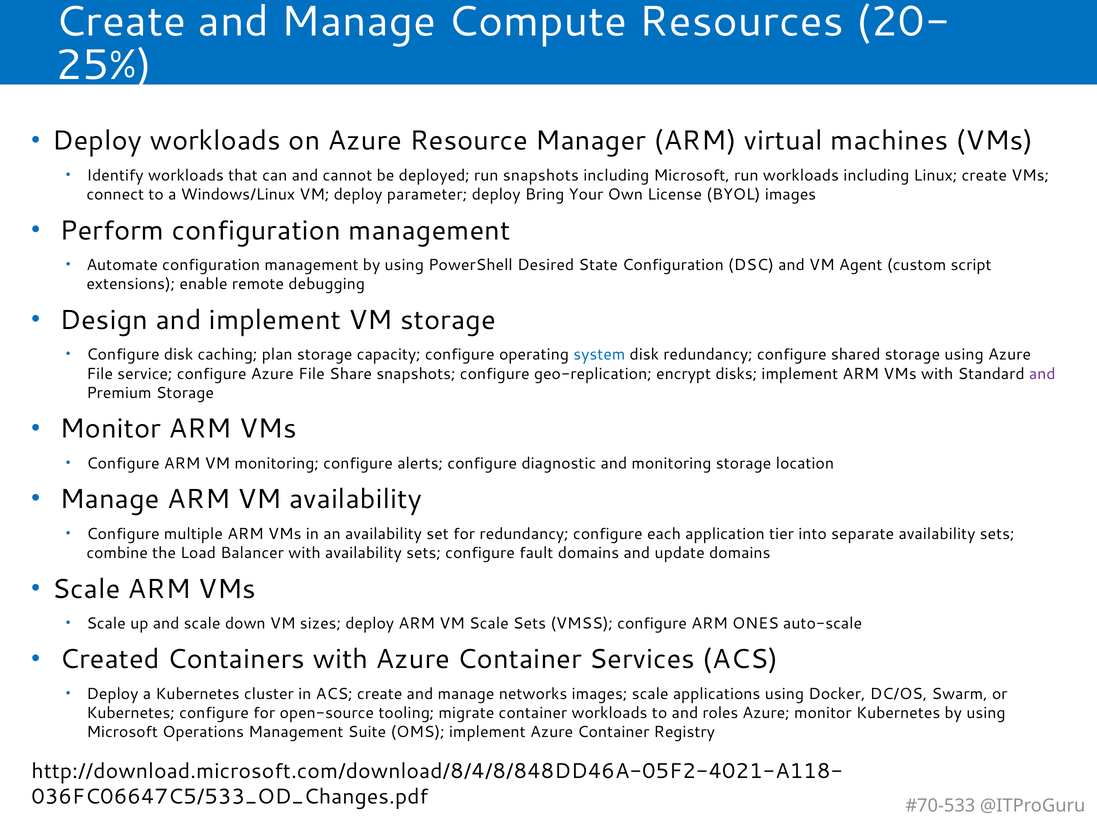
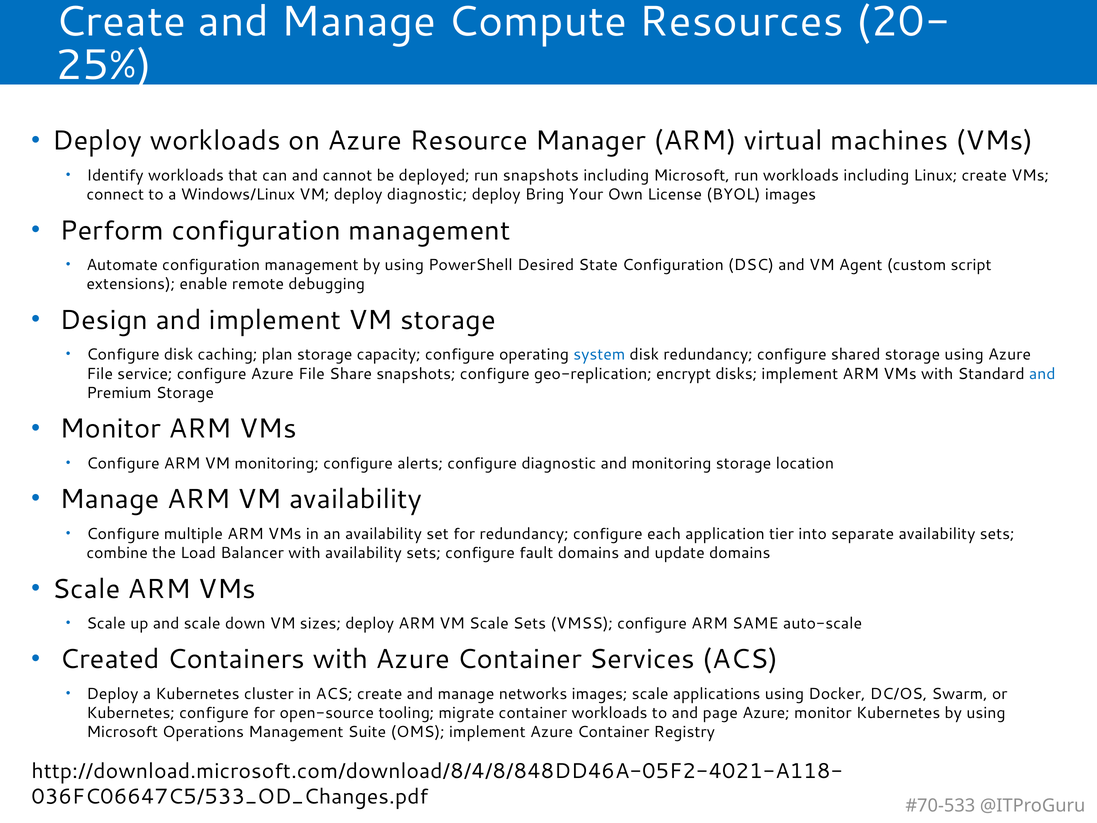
deploy parameter: parameter -> diagnostic (427, 194)
and colour: purple -> blue (1042, 374)
ONES: ONES -> SAME (755, 623)
roles: roles -> page (720, 713)
